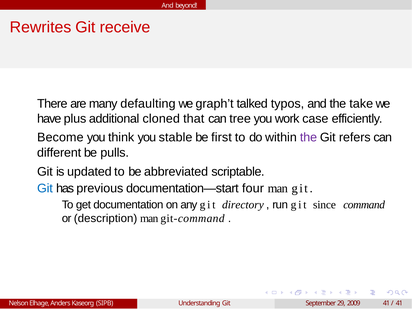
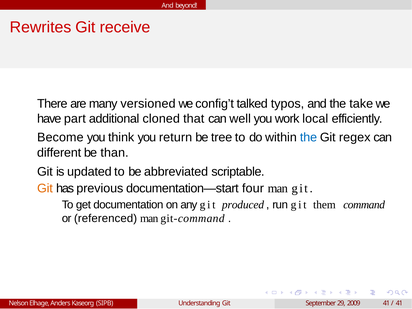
defaulting: defaulting -> versioned (148, 104)
graph’t: graph’t -> config’t (215, 104)
plus: plus -> part (75, 119)
tree: tree -> well (240, 119)
case: case -> local (315, 119)
stable: stable -> return (176, 138)
first: first -> tree (222, 138)
the colour: purple -> blue (309, 138)
refers: refers -> regex (355, 138)
pulls: pulls -> than (115, 153)
Git colour: blue -> orange (45, 189)
directory: directory -> produced (243, 205)
since: since -> them (324, 205)
description: description -> referenced (106, 218)
